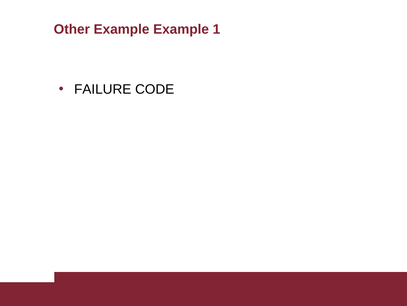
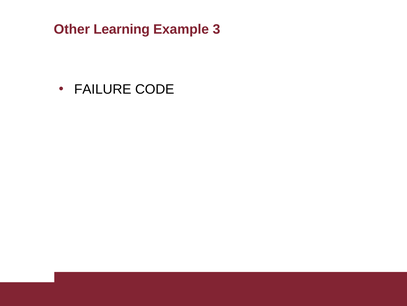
Other Example: Example -> Learning (122, 29)
1: 1 -> 3 (216, 29)
